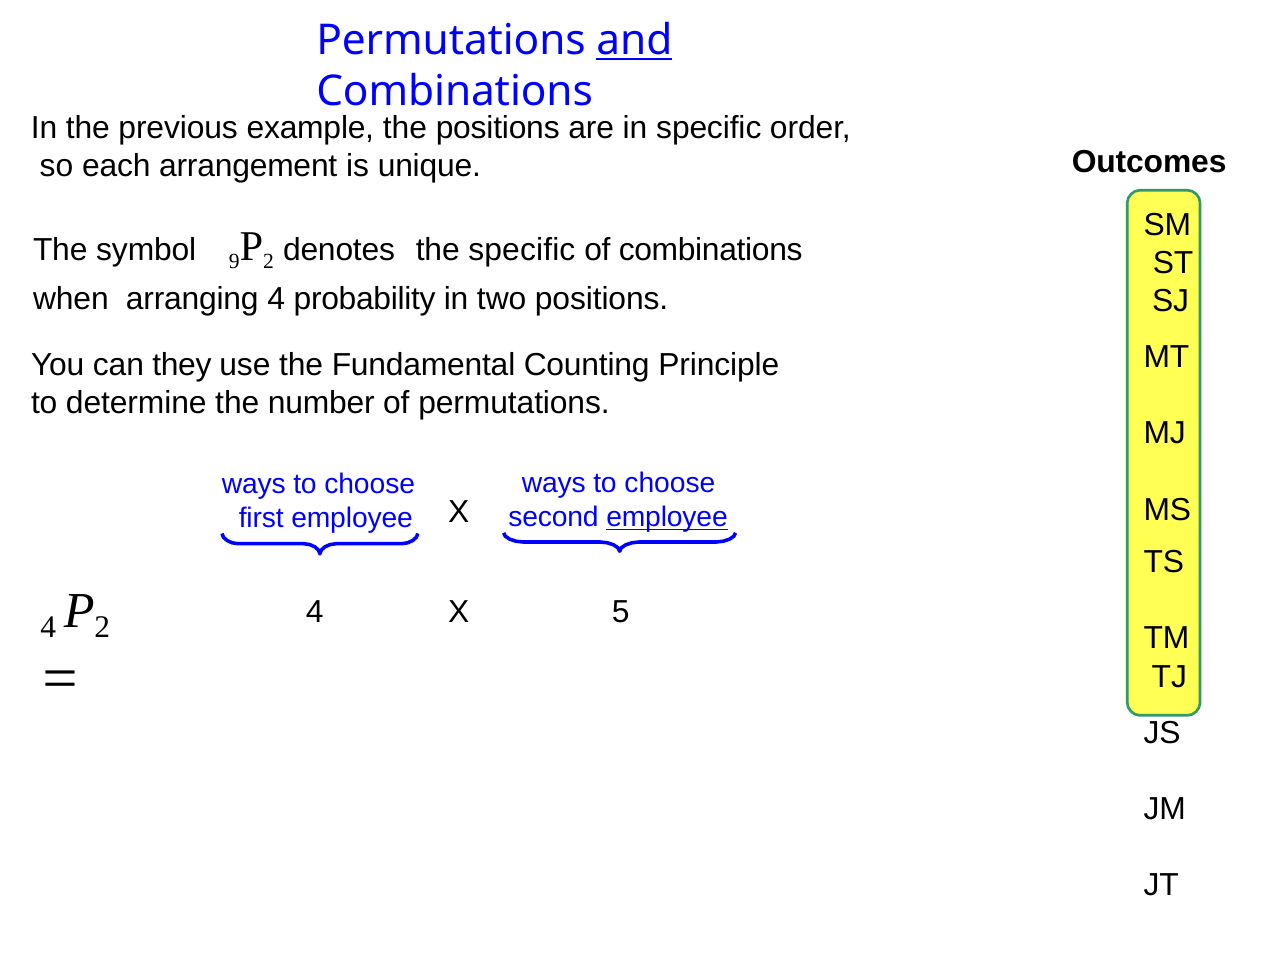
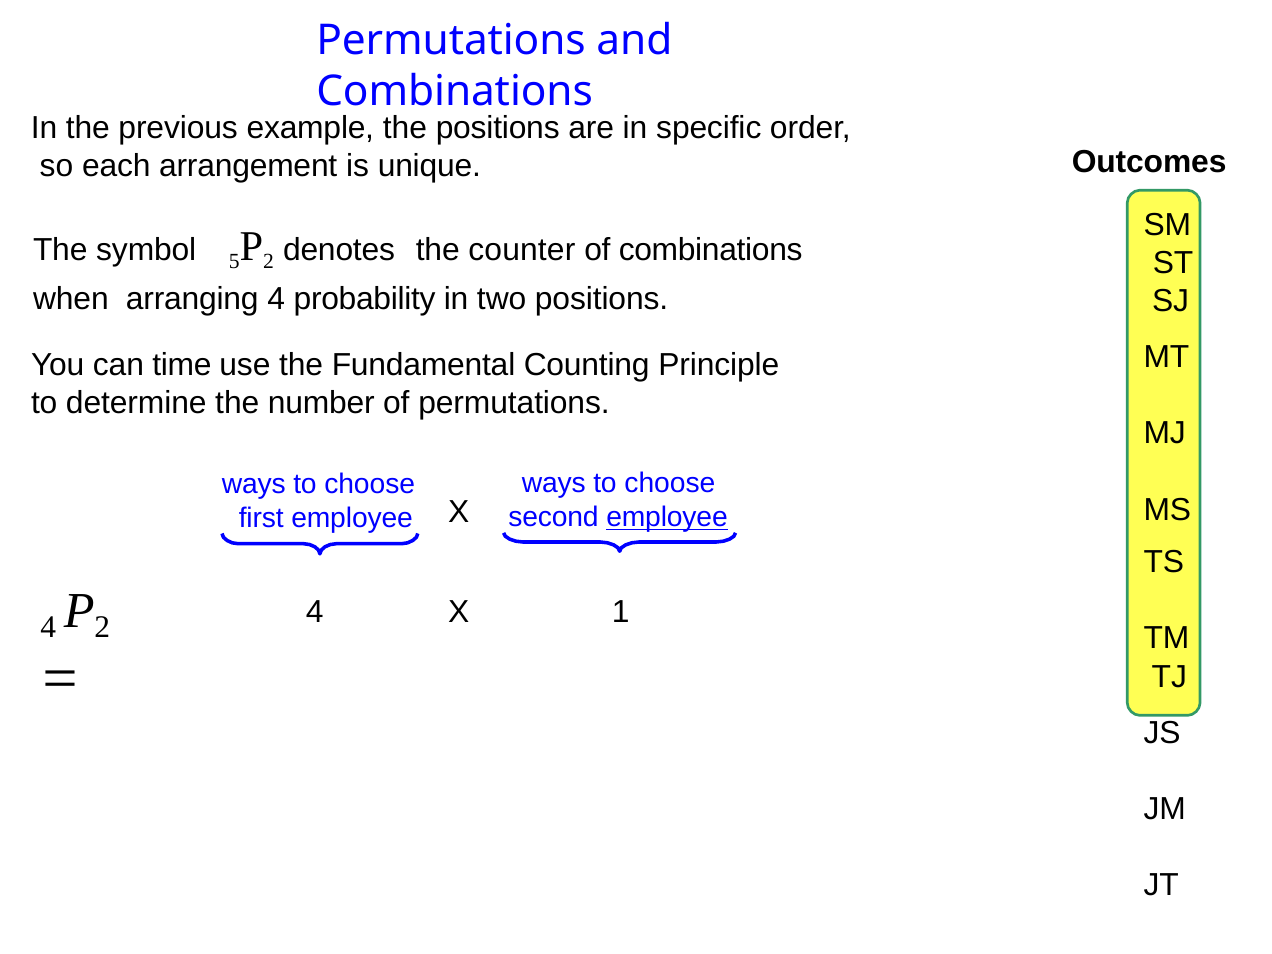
and underline: present -> none (634, 41)
9: 9 -> 5 (234, 262)
the specific: specific -> counter (522, 250)
they: they -> time (182, 365)
5: 5 -> 1 (621, 612)
